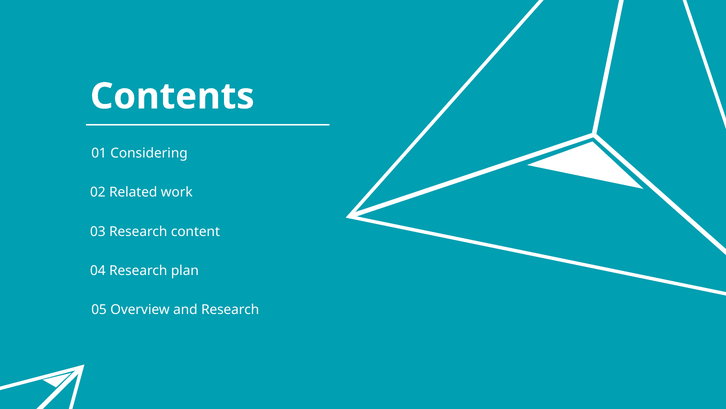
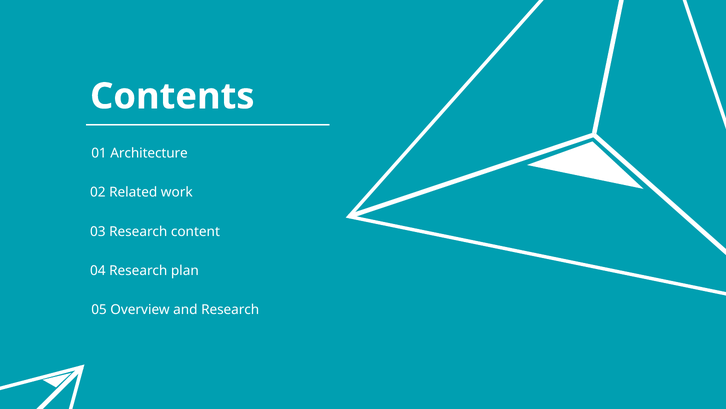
Considering: Considering -> Architecture (149, 153)
